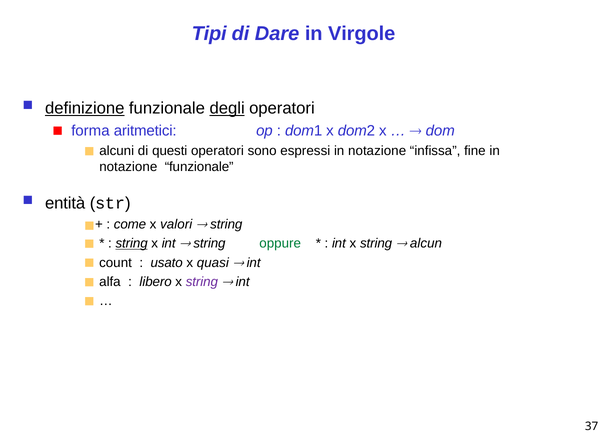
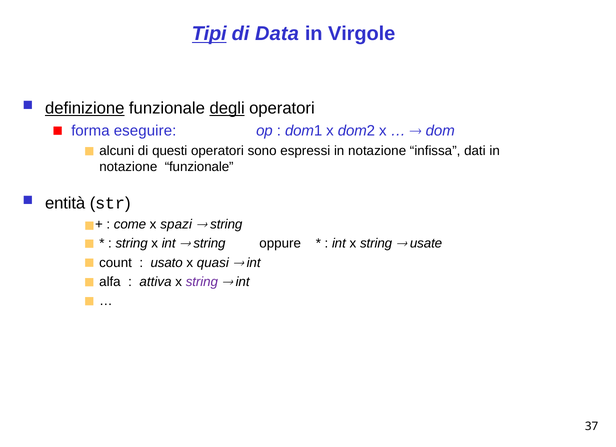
Tipi underline: none -> present (209, 34)
Dare: Dare -> Data (277, 34)
aritmetici: aritmetici -> eseguire (145, 131)
fine: fine -> dati (475, 151)
valori: valori -> spazi (176, 225)
string underline: present -> none (132, 244)
oppure colour: green -> black (280, 244)
alcun: alcun -> usate (426, 244)
libero: libero -> attiva (156, 282)
